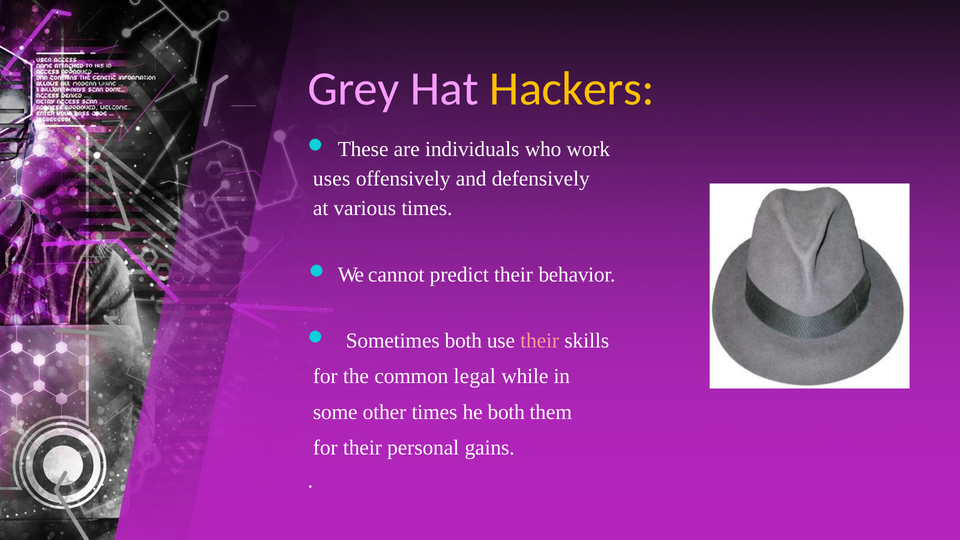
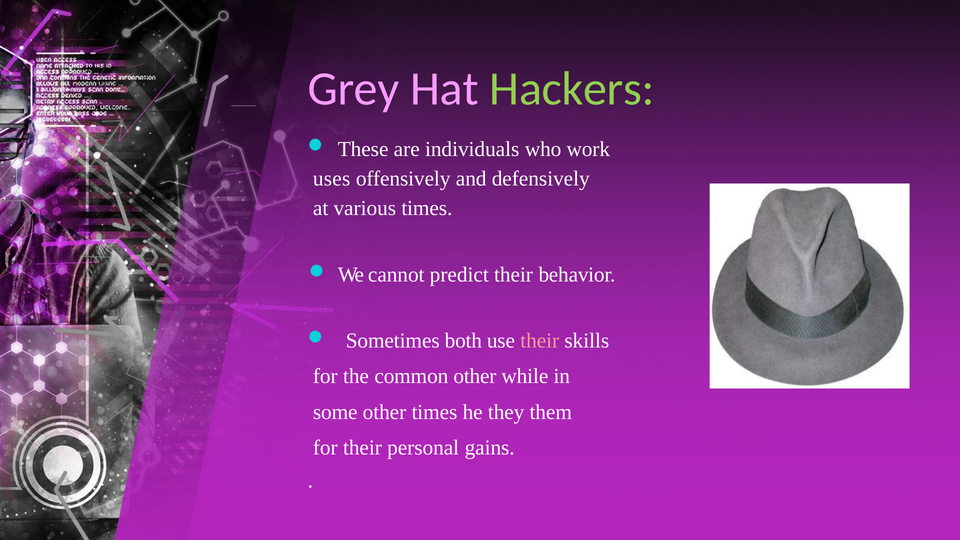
Hackers colour: yellow -> light green (572, 89)
common legal: legal -> other (475, 376)
he both: both -> they (506, 412)
